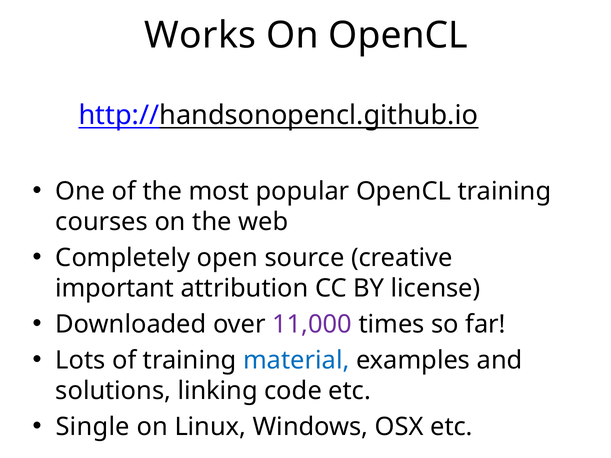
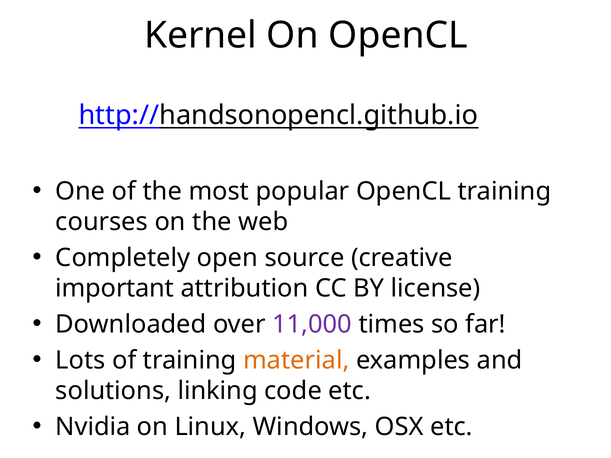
Works: Works -> Kernel (201, 35)
material colour: blue -> orange (296, 361)
Single: Single -> Nvidia (93, 427)
